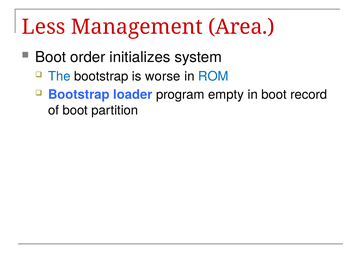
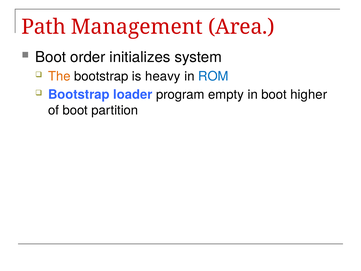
Less: Less -> Path (44, 27)
The colour: blue -> orange (59, 76)
worse: worse -> heavy (163, 76)
record: record -> higher (309, 95)
